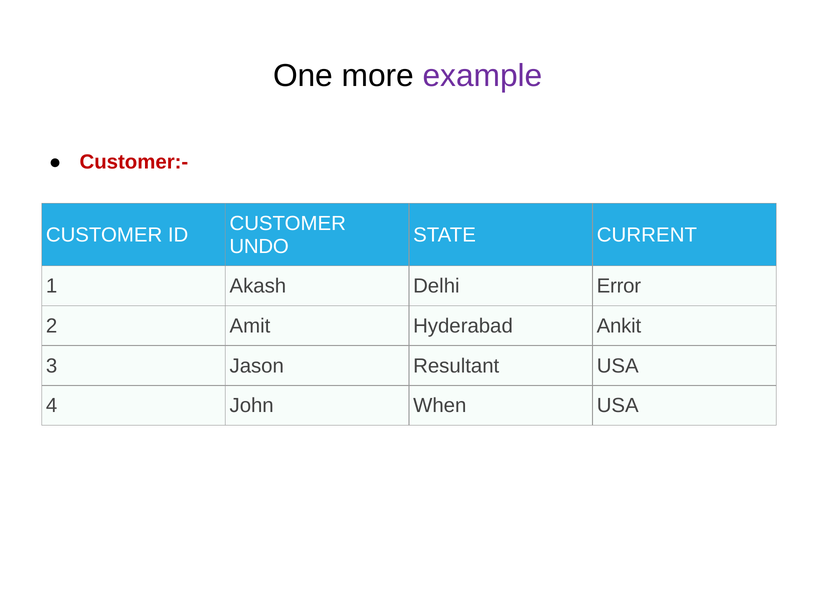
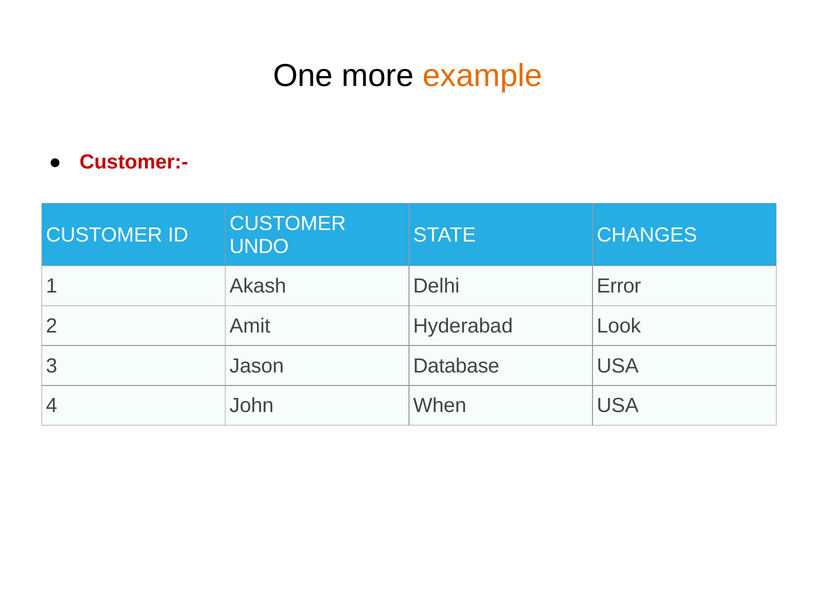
example colour: purple -> orange (483, 76)
CURRENT: CURRENT -> CHANGES (647, 235)
Ankit: Ankit -> Look (619, 326)
Resultant: Resultant -> Database (456, 366)
